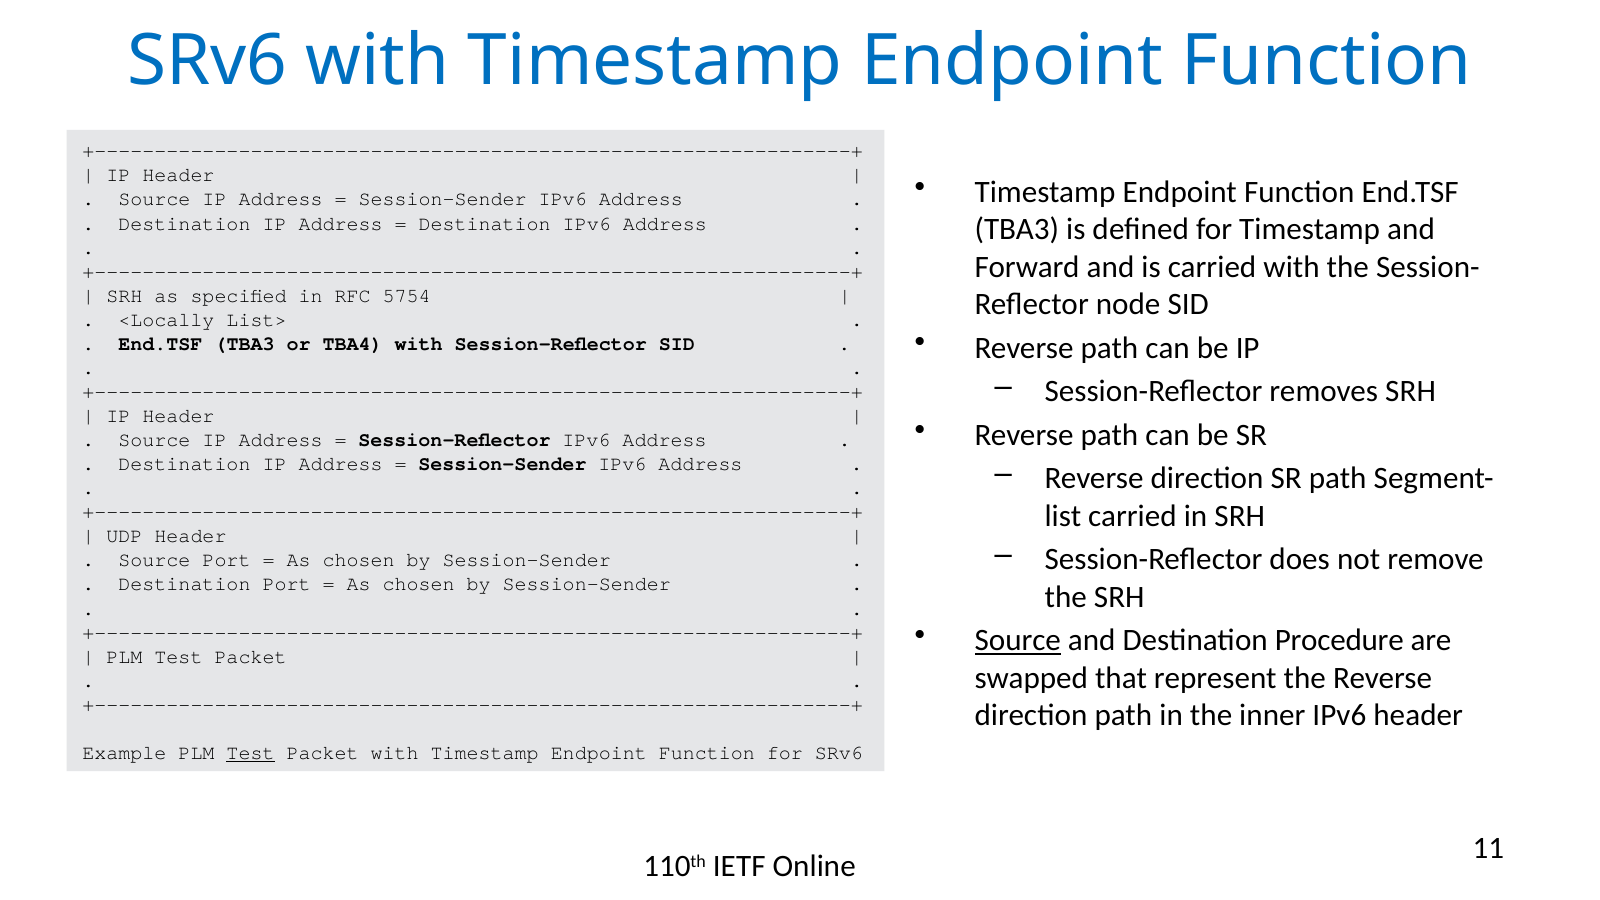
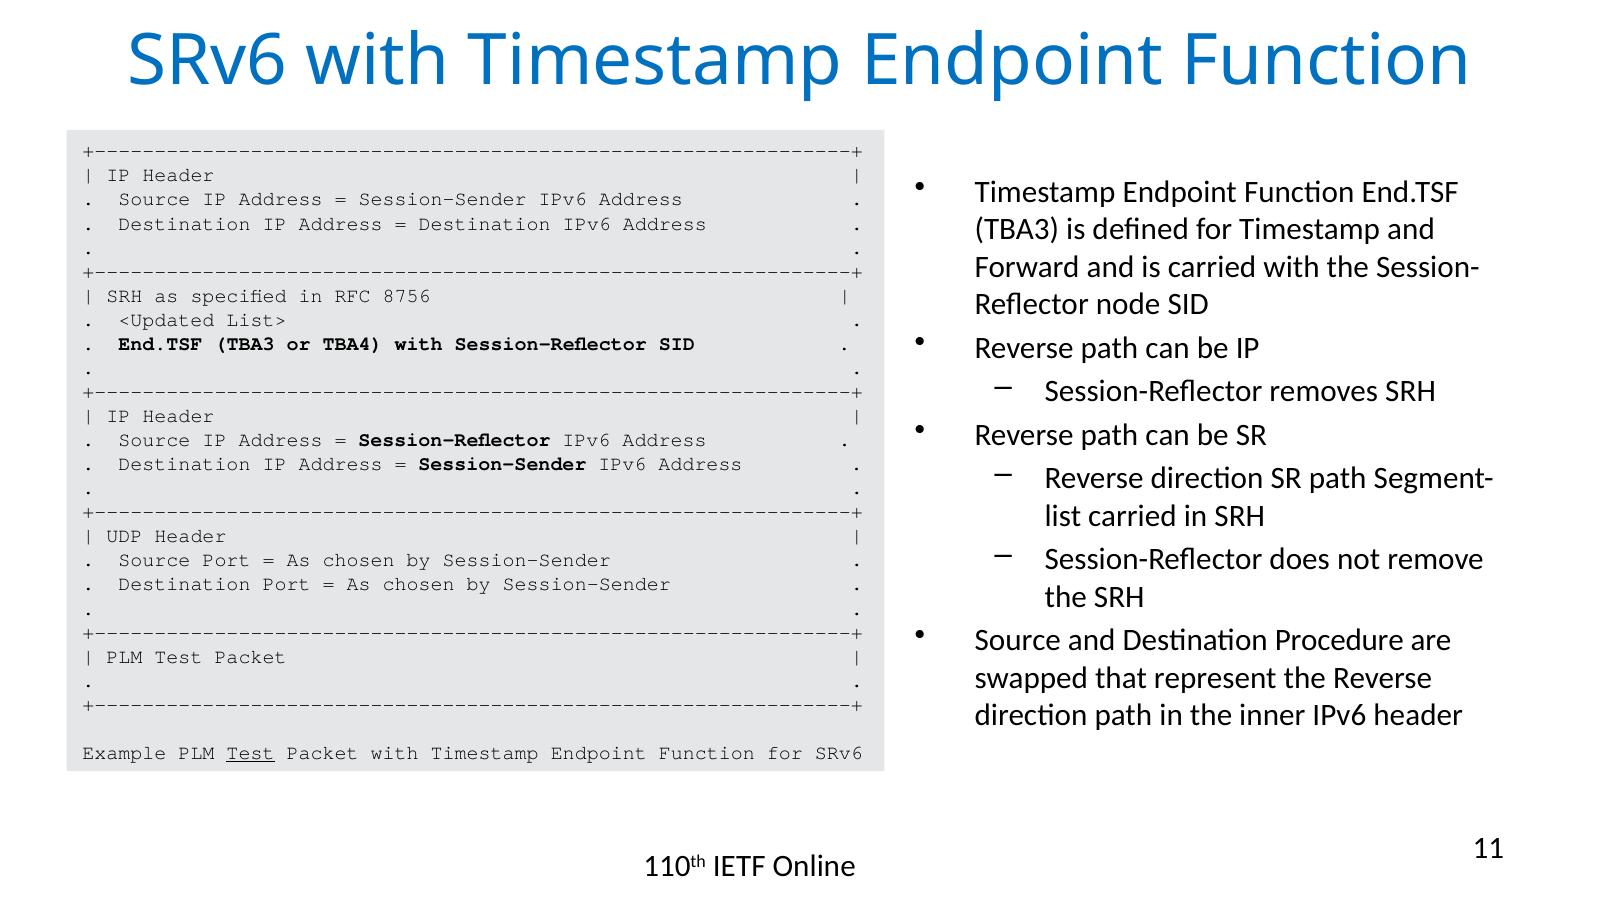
5754: 5754 -> 8756 (407, 296)
<Locally: <Locally -> <Updated (166, 320)
Source underline: present -> none (1018, 641)
